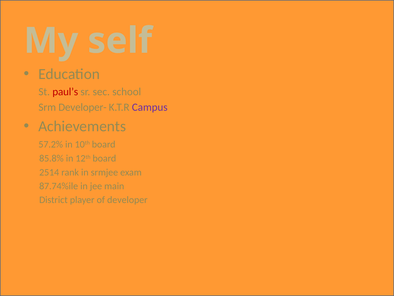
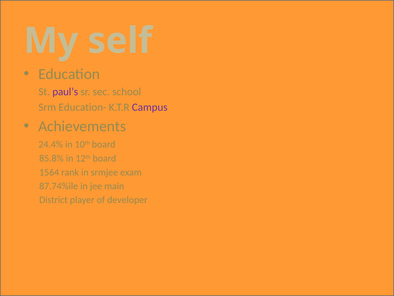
paul’s colour: red -> purple (65, 92)
Developer-: Developer- -> Education- (82, 107)
57.2%: 57.2% -> 24.4% (51, 144)
2514: 2514 -> 1564 (49, 172)
